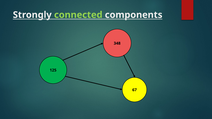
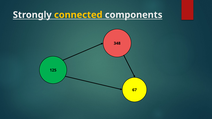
connected colour: light green -> yellow (78, 15)
